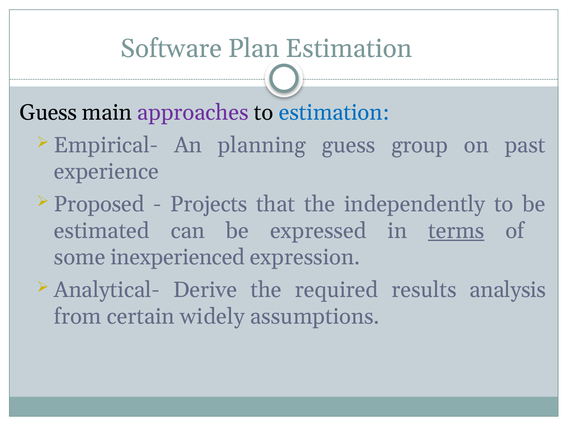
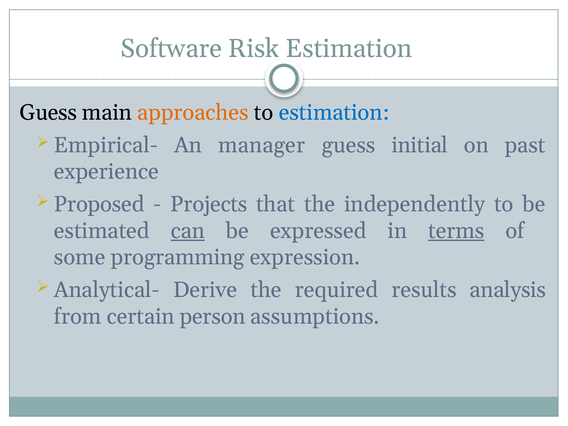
Plan: Plan -> Risk (254, 49)
approaches colour: purple -> orange (193, 113)
planning: planning -> manager (262, 145)
group: group -> initial (420, 145)
can underline: none -> present (188, 231)
inexperienced: inexperienced -> programming (178, 257)
widely: widely -> person (213, 316)
